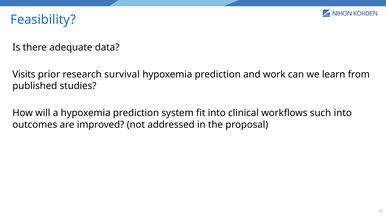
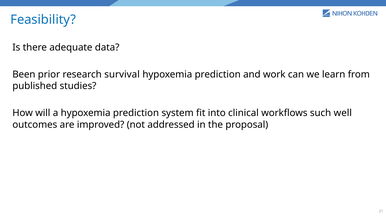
Visits: Visits -> Been (24, 75)
such into: into -> well (343, 113)
